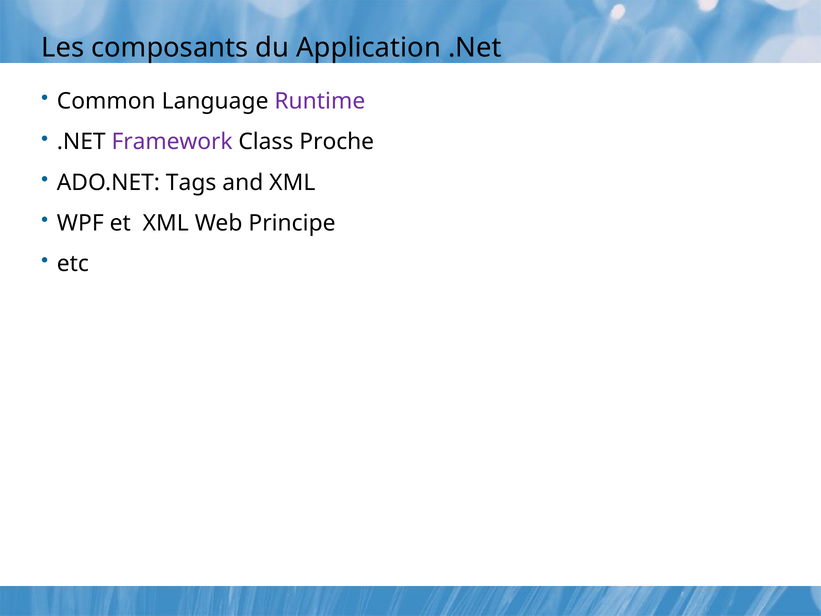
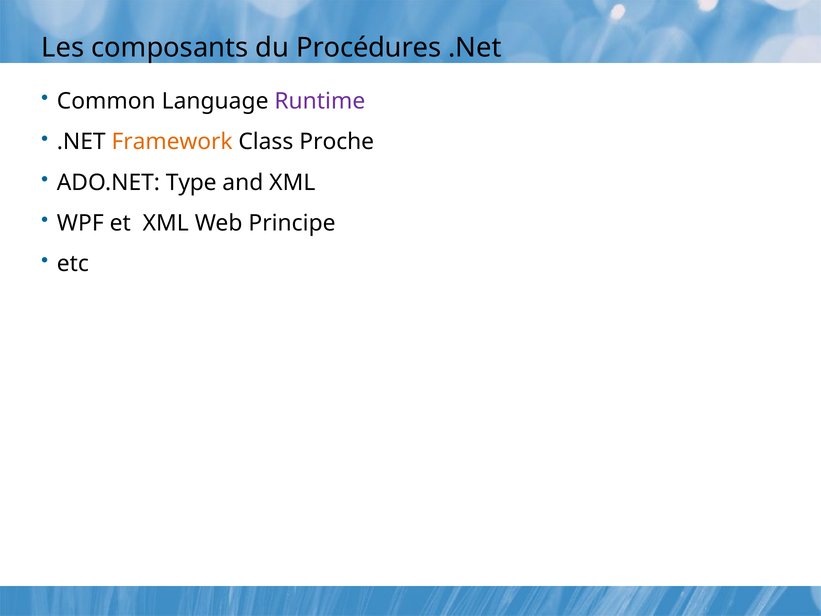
Application: Application -> Procédures (369, 48)
Framework colour: purple -> orange (172, 142)
Tags: Tags -> Type (191, 182)
